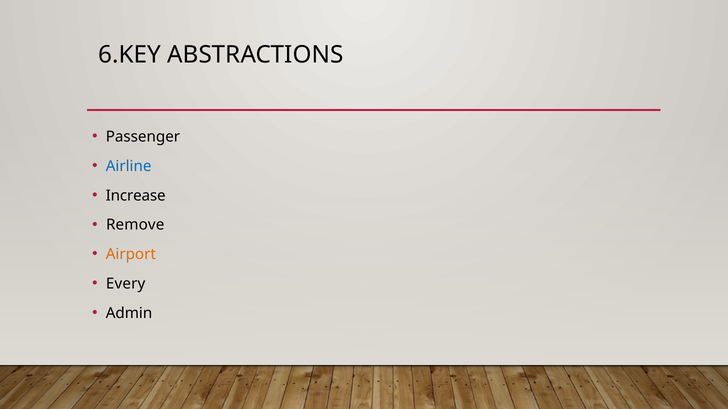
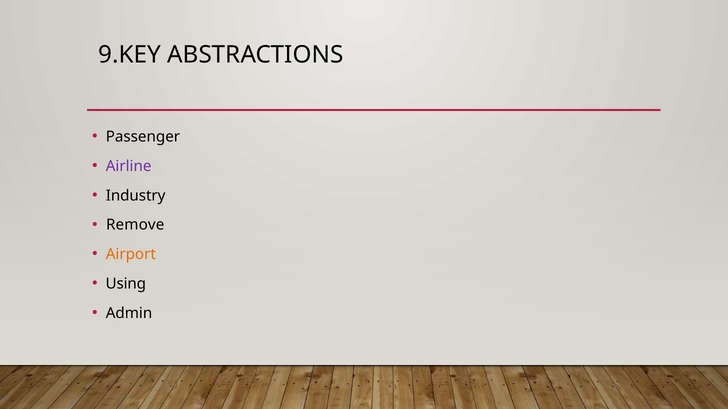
6.KEY: 6.KEY -> 9.KEY (130, 55)
Airline colour: blue -> purple (129, 166)
Increase: Increase -> Industry (136, 196)
Every: Every -> Using (126, 284)
